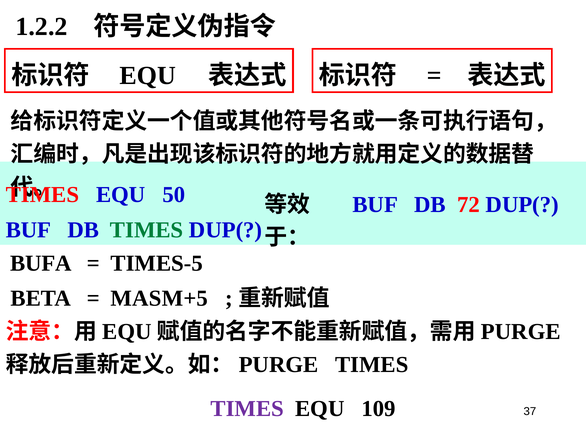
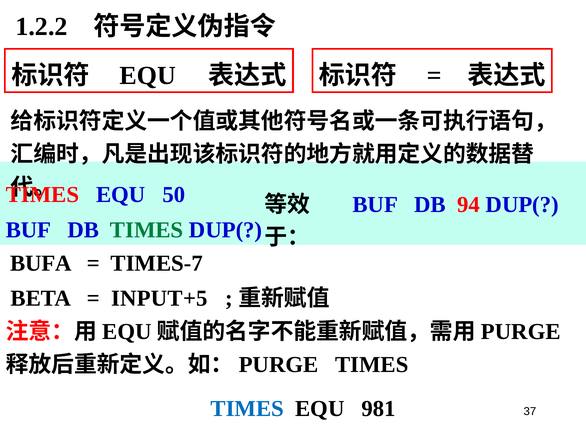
72: 72 -> 94 (469, 204)
TIMES-5: TIMES-5 -> TIMES-7 (157, 263)
MASM+5: MASM+5 -> INPUT+5 (159, 298)
TIMES colour: purple -> blue (247, 408)
109: 109 -> 981 (379, 408)
